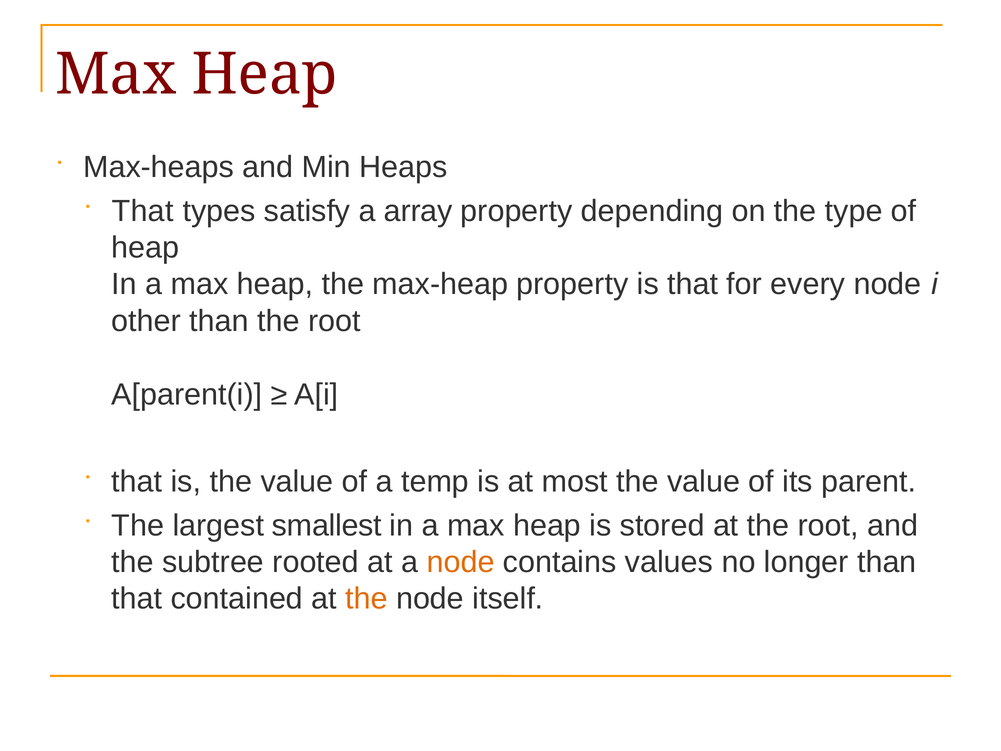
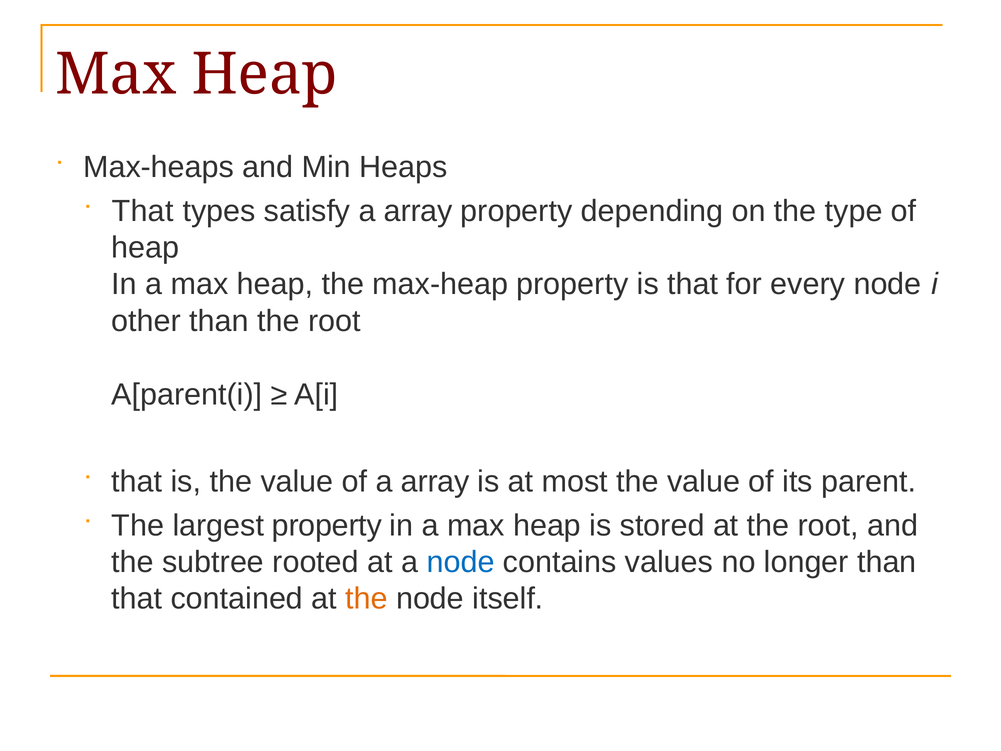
of a temp: temp -> array (435, 482)
largest smallest: smallest -> property (327, 525)
node colour: orange -> blue (461, 562)
